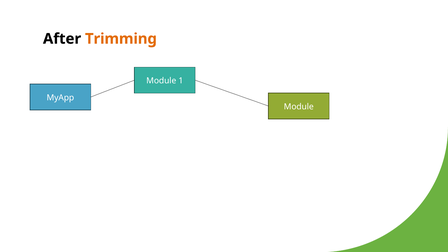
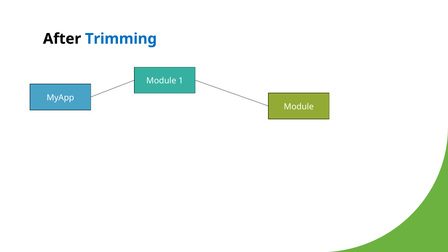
Trimming colour: orange -> blue (121, 39)
